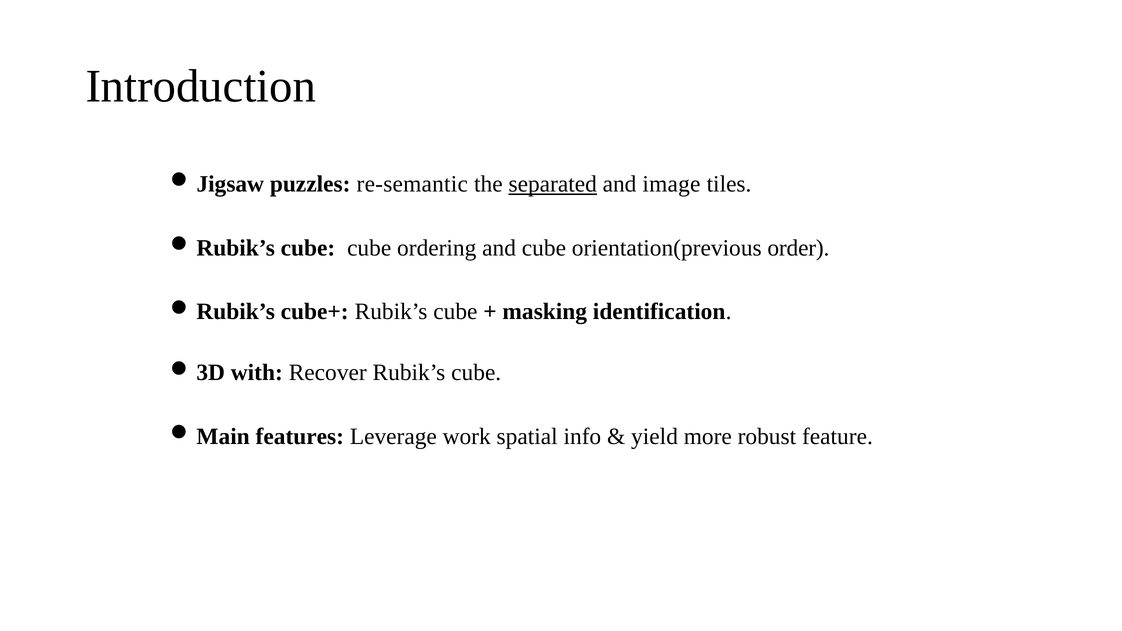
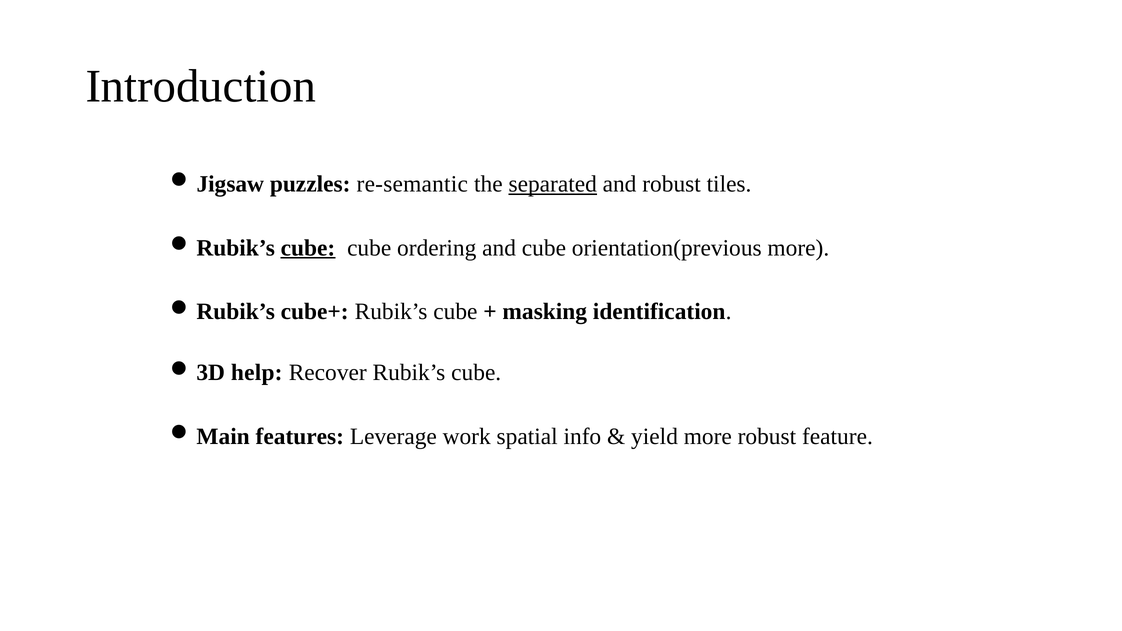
and image: image -> robust (672, 184)
cube underline: none -> present (308, 248)
orientation(previous order: order -> more (798, 248)
with: with -> help (257, 373)
